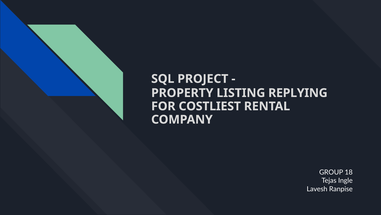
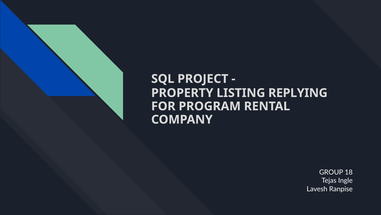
COSTLIEST: COSTLIEST -> PROGRAM (210, 106)
